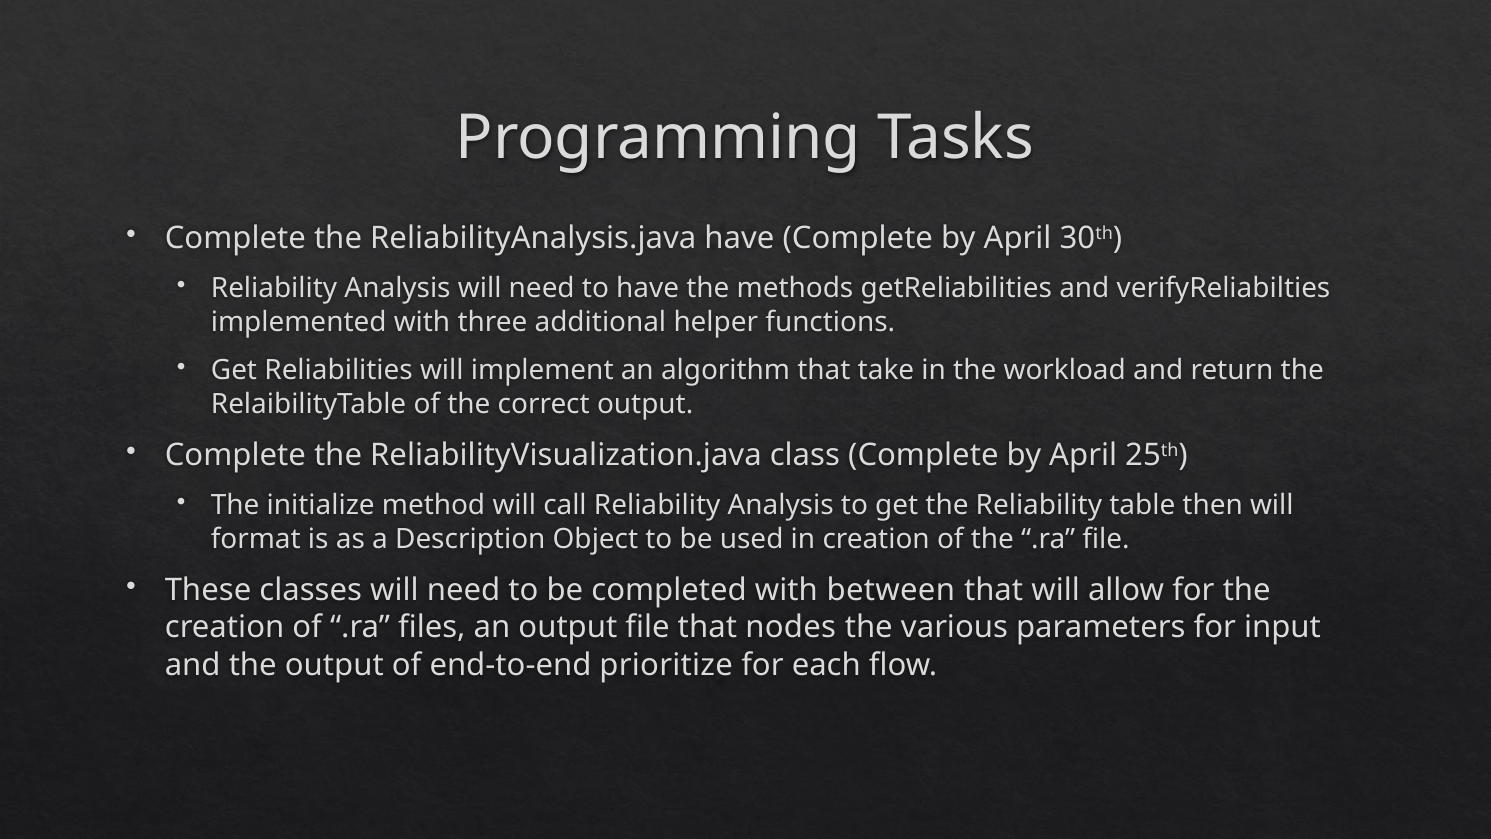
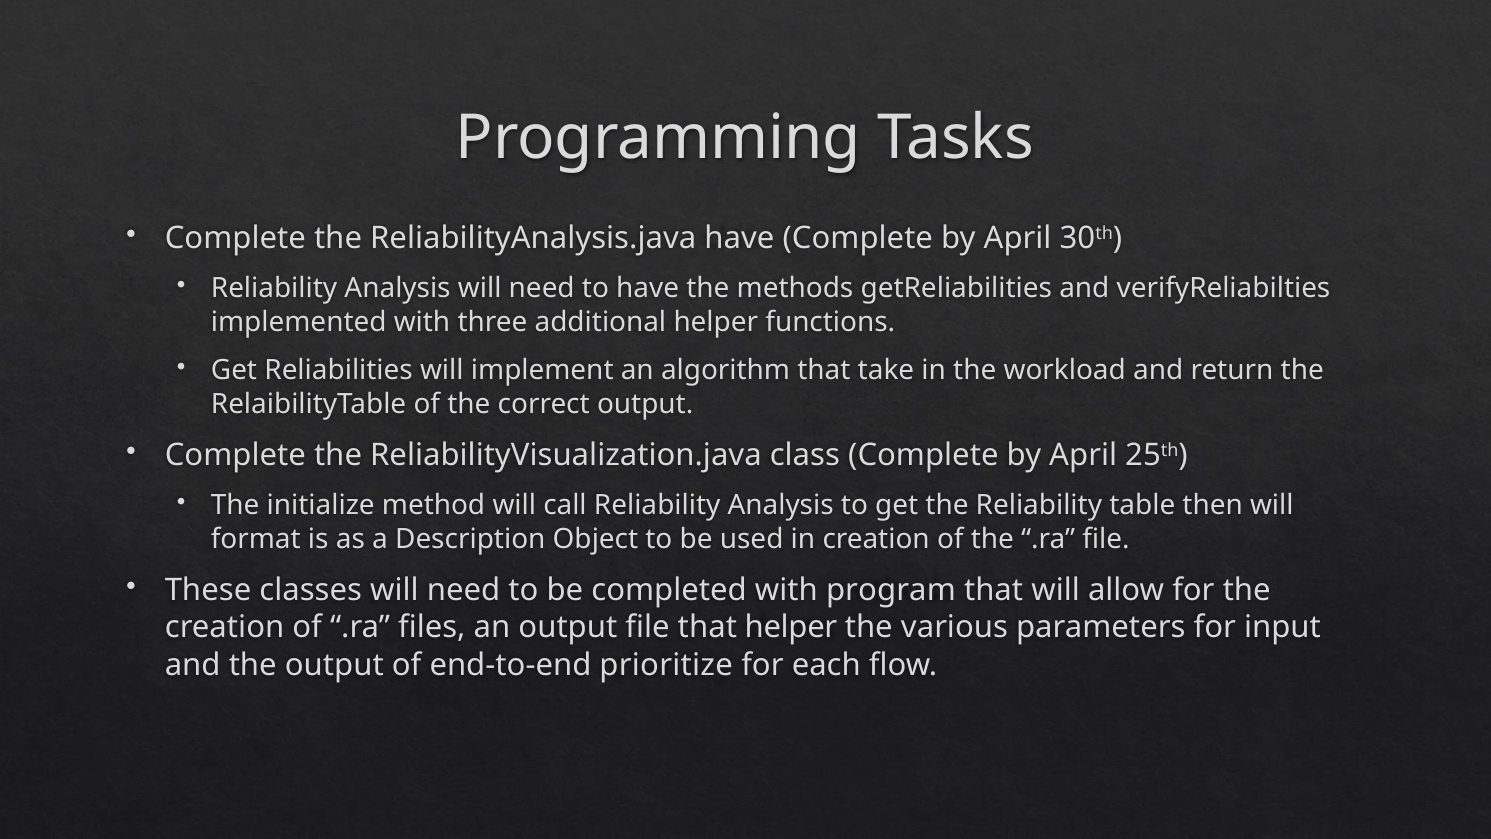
between: between -> program (891, 590)
that nodes: nodes -> helper (791, 627)
